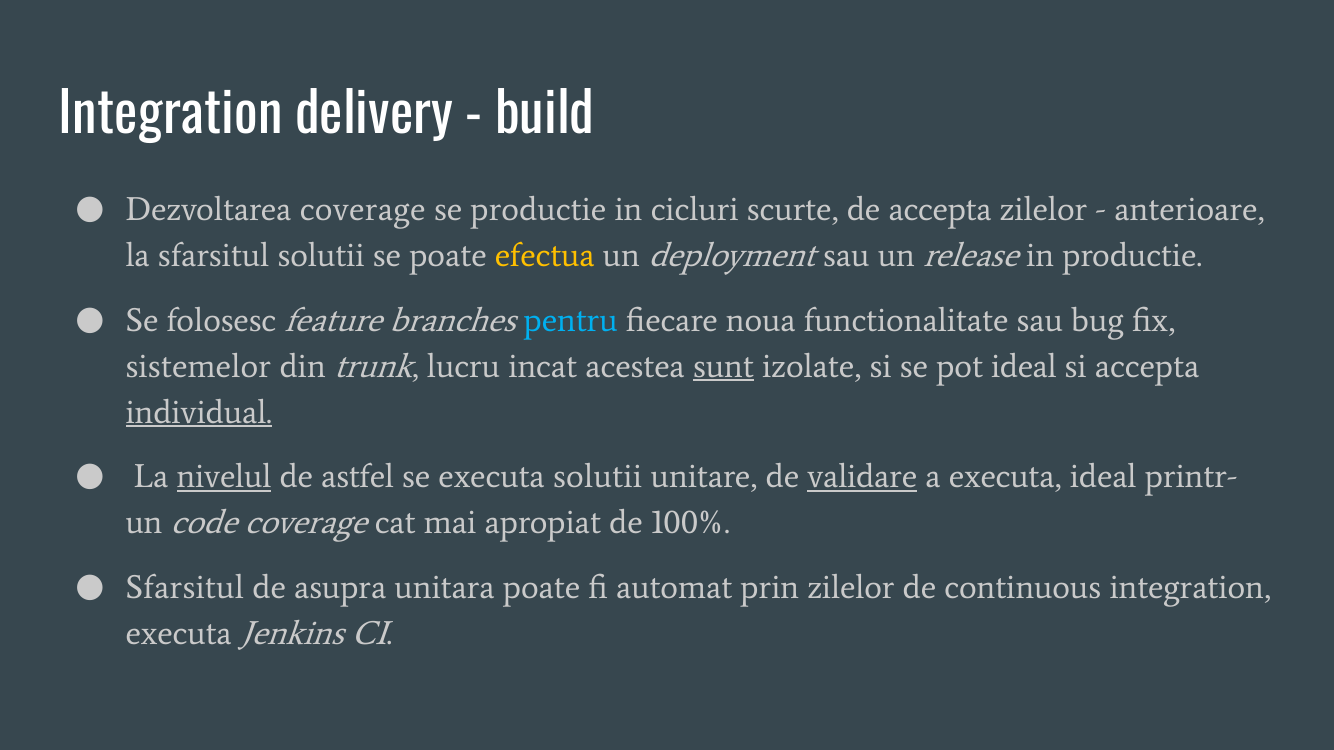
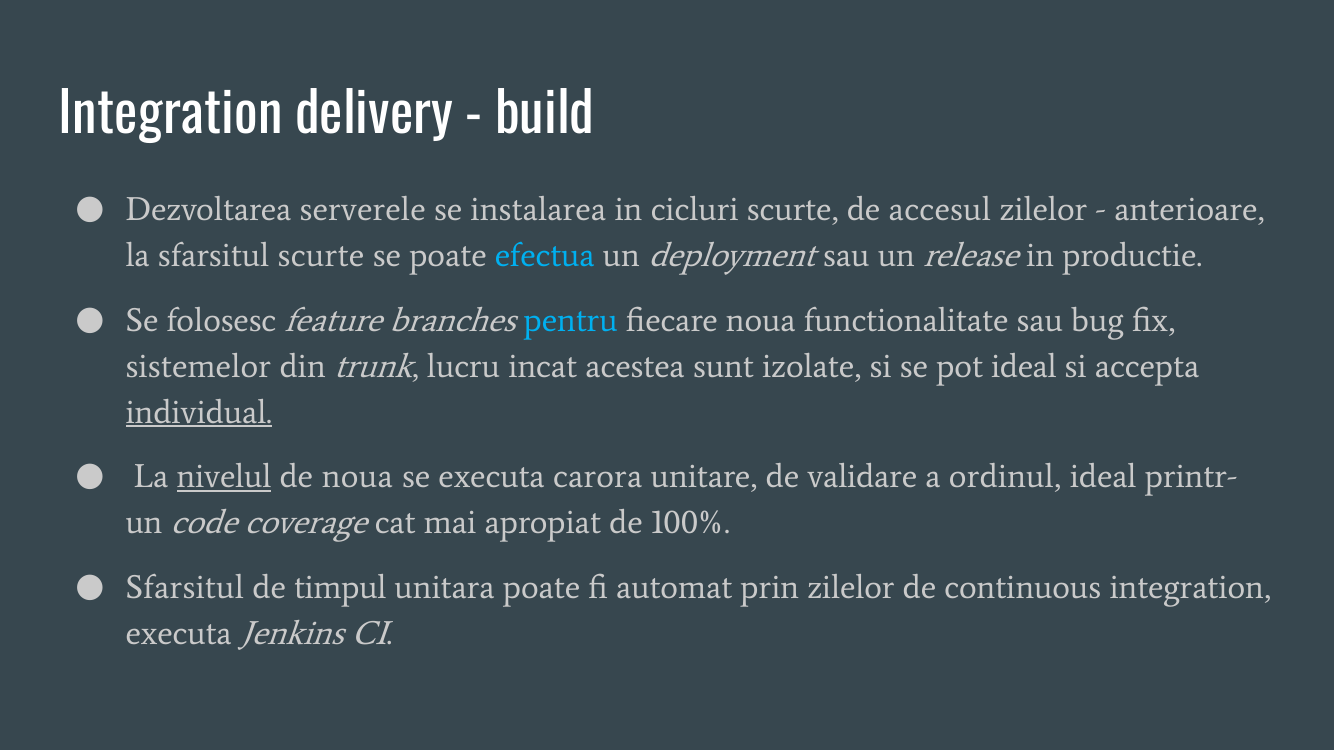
Dezvoltarea coverage: coverage -> serverele (363, 210)
se productie: productie -> instalarea (538, 210)
de accepta: accepta -> accesul (940, 210)
sfarsitul solutii: solutii -> scurte (321, 256)
efectua colour: yellow -> light blue (545, 256)
sunt underline: present -> none (723, 366)
de astfel: astfel -> noua (357, 477)
executa solutii: solutii -> carora (598, 477)
validare underline: present -> none (862, 477)
a executa: executa -> ordinul (1005, 477)
asupra: asupra -> timpul (340, 587)
